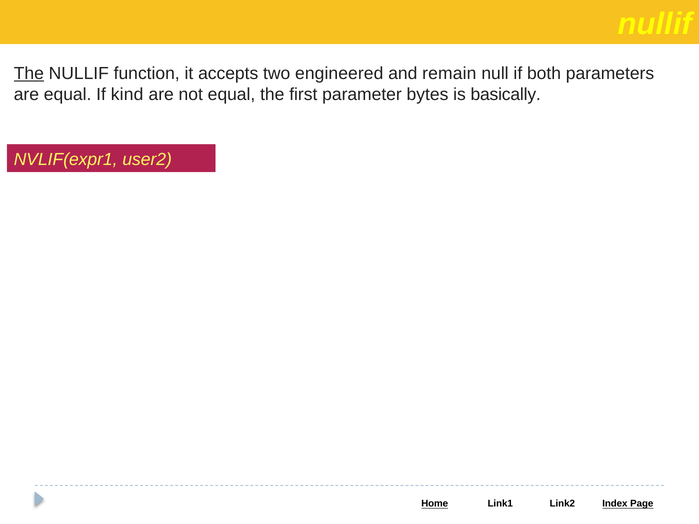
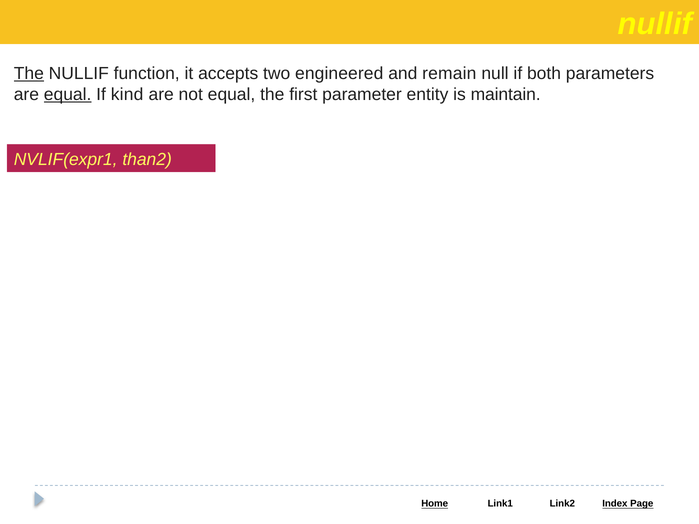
equal underline: none -> present (68, 94)
bytes: bytes -> entity (427, 94)
basically: basically -> maintain (506, 94)
user2: user2 -> than2 (147, 159)
